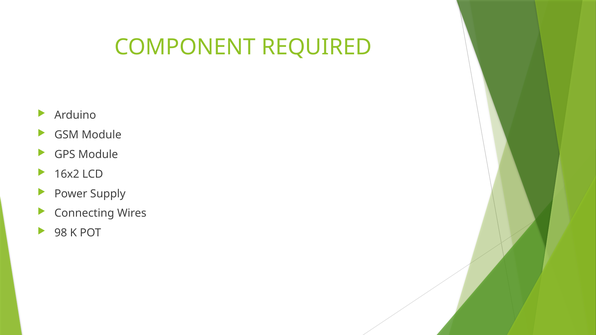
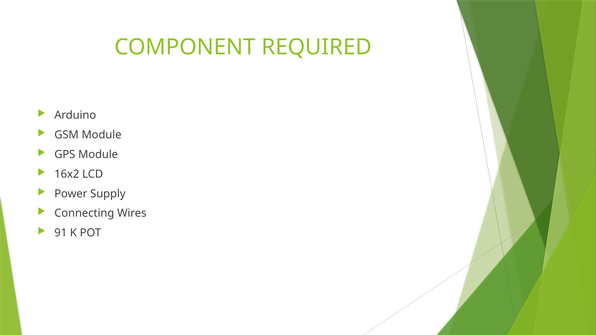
98: 98 -> 91 (61, 233)
